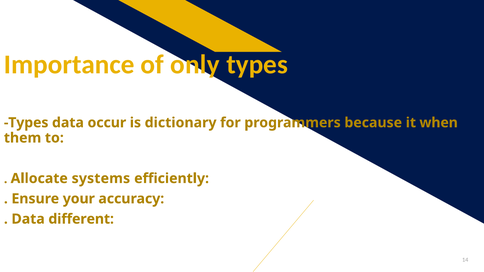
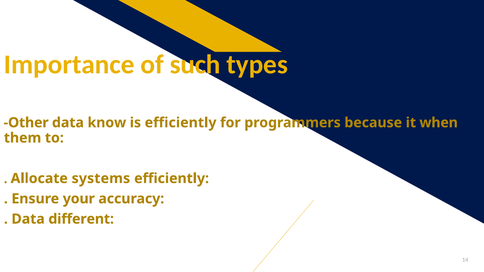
only: only -> such (195, 65)
Types: Types -> Other (26, 123)
occur: occur -> know (107, 123)
is dictionary: dictionary -> efficiently (181, 123)
